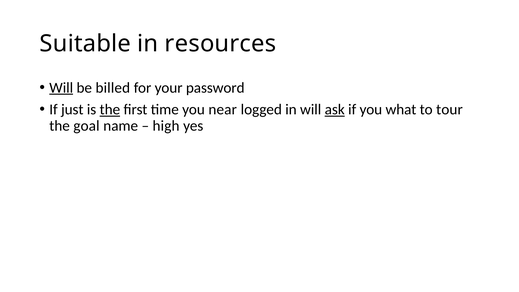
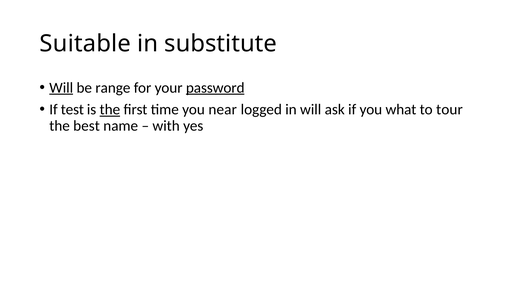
resources: resources -> substitute (221, 44)
billed: billed -> range (113, 88)
password underline: none -> present (215, 88)
just: just -> test (72, 110)
ask underline: present -> none (335, 110)
goal: goal -> best (87, 126)
high: high -> with (166, 126)
